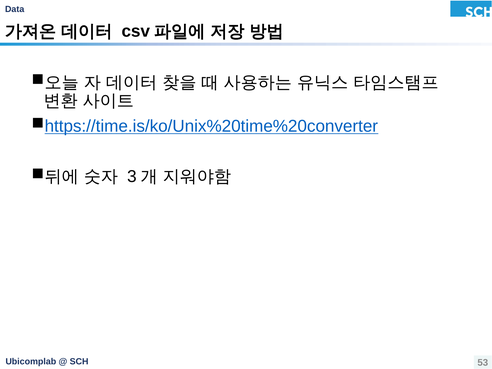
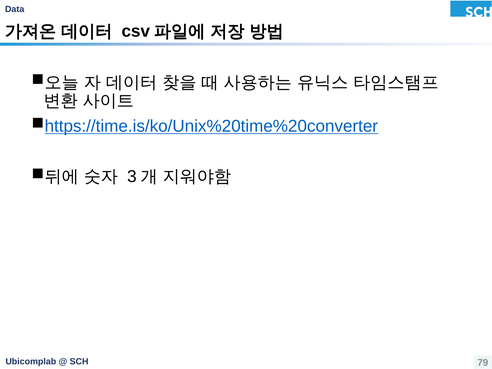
53: 53 -> 79 (483, 363)
